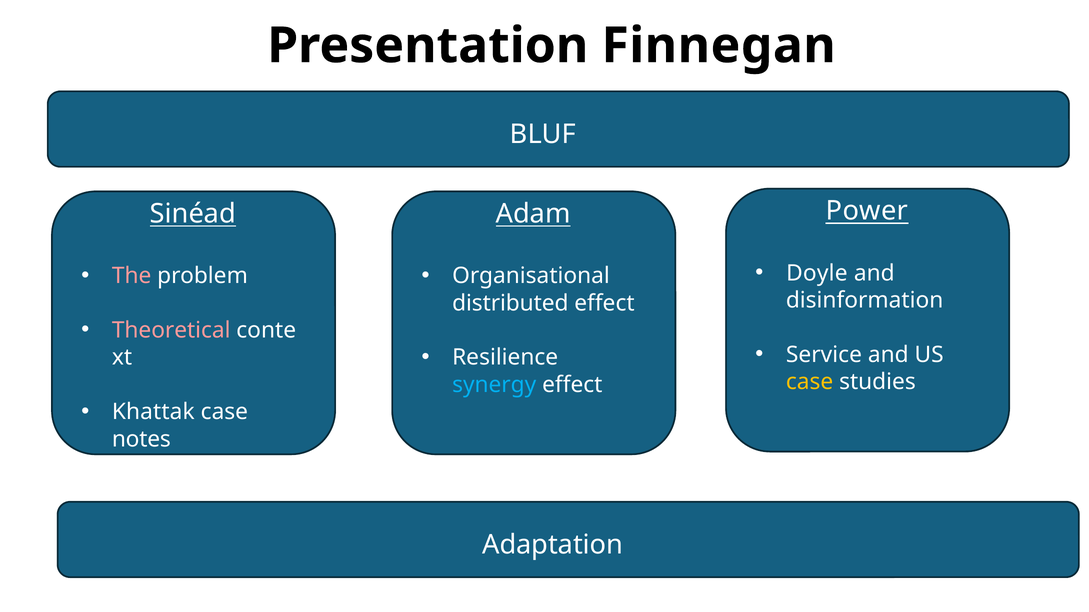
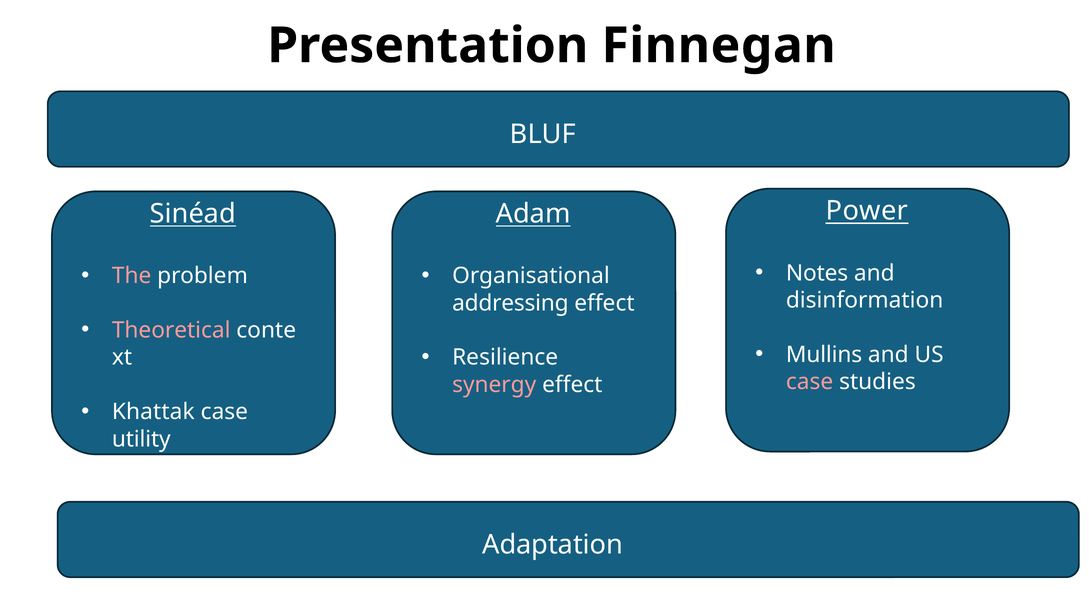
Doyle: Doyle -> Notes (817, 273)
distributed: distributed -> addressing (510, 303)
Service: Service -> Mullins (824, 355)
case colour: yellow -> pink (810, 382)
synergy colour: light blue -> pink (494, 385)
notes: notes -> utility (141, 439)
